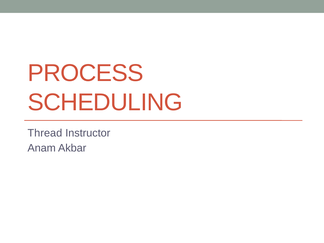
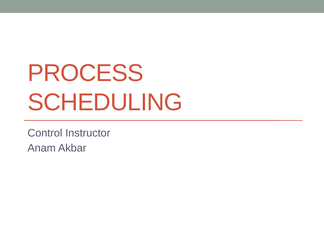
Thread: Thread -> Control (45, 133)
